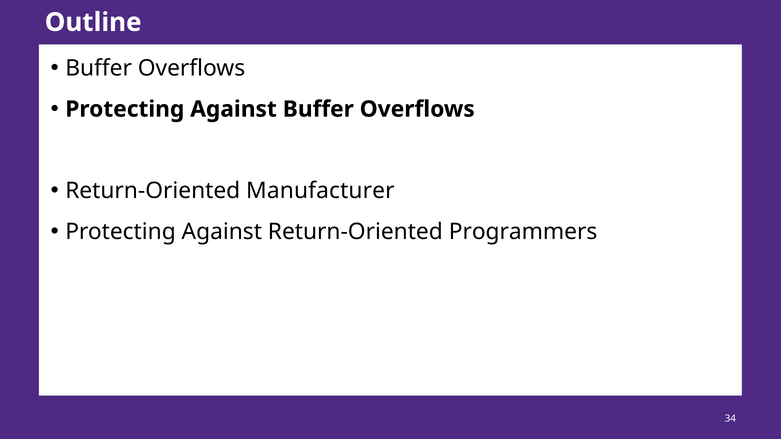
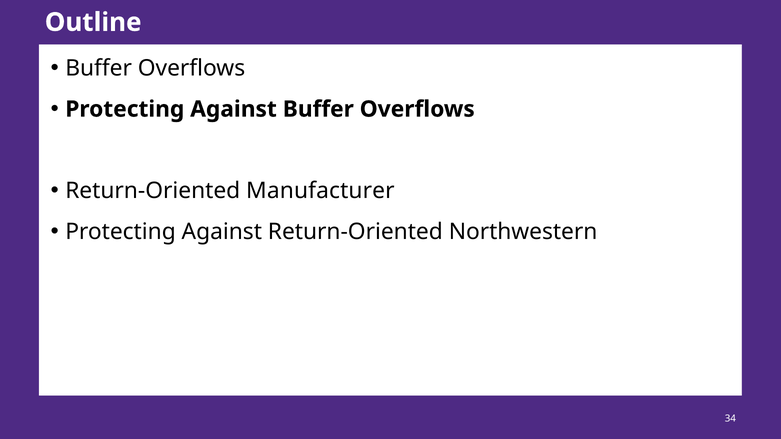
Programmers: Programmers -> Northwestern (523, 232)
